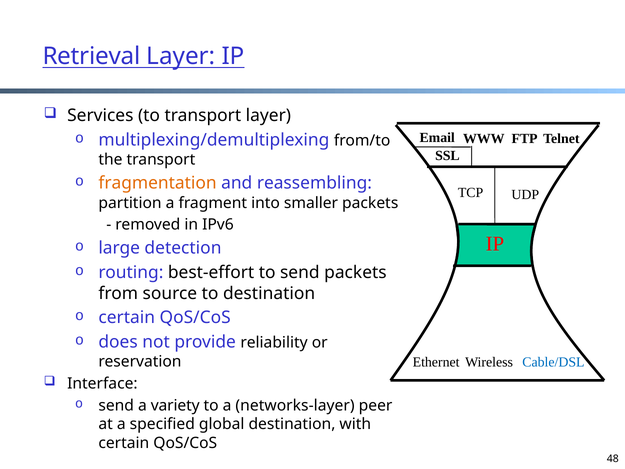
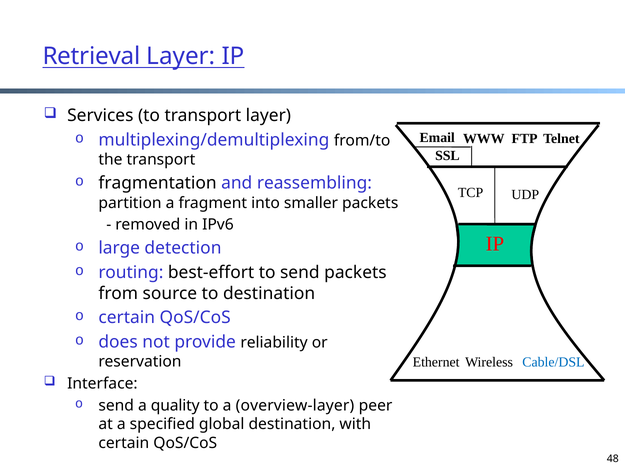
fragmentation colour: orange -> black (158, 183)
variety: variety -> quality (175, 405)
networks-layer: networks-layer -> overview-layer (295, 405)
